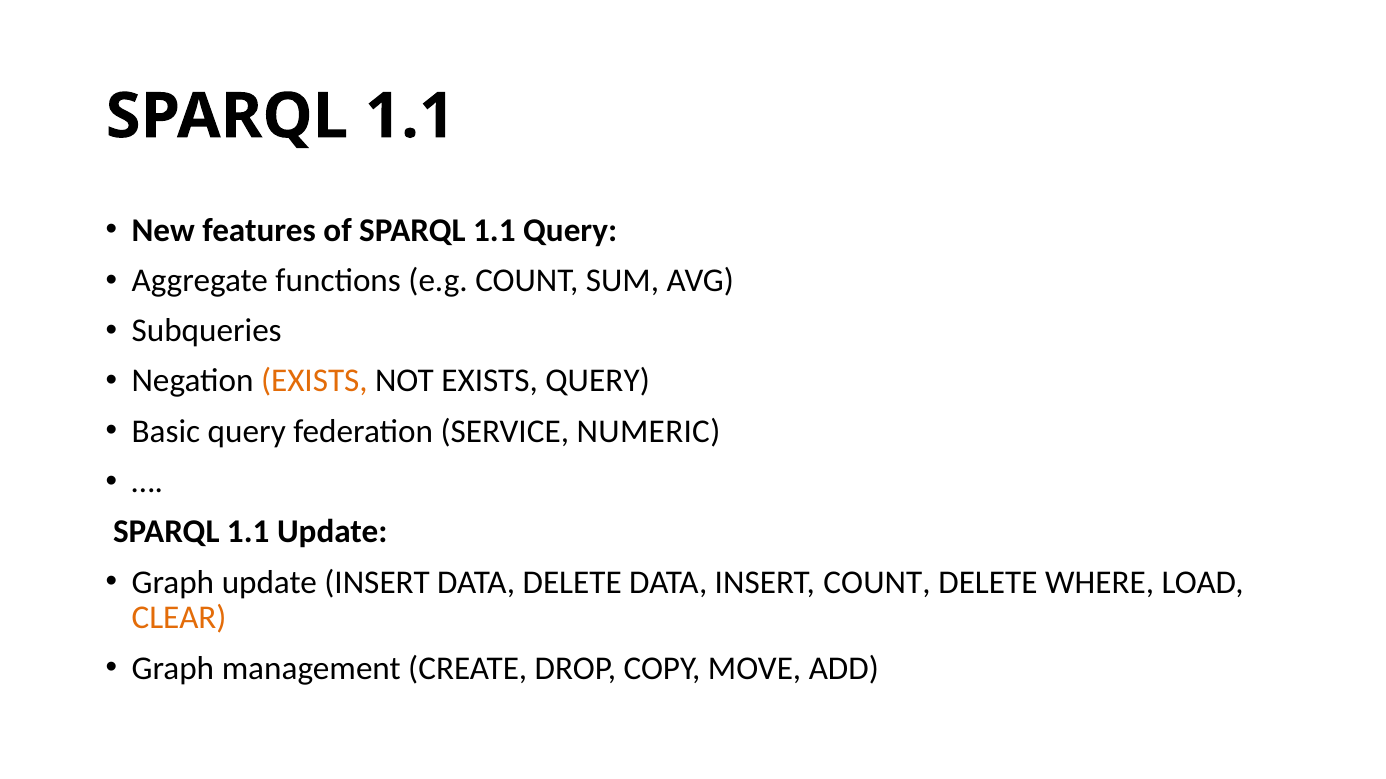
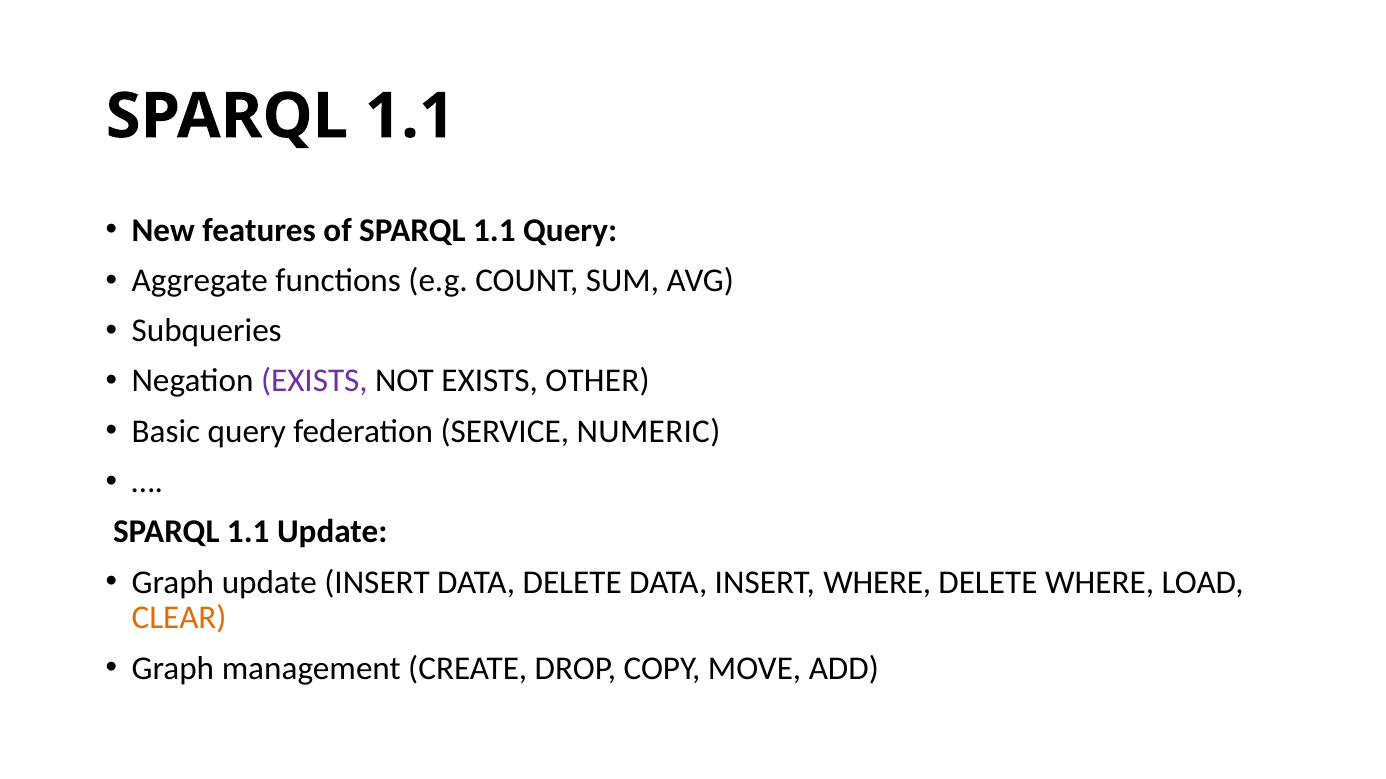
EXISTS colour: orange -> purple (314, 381)
EXISTS QUERY: QUERY -> OTHER (598, 381)
INSERT COUNT: COUNT -> WHERE (877, 583)
